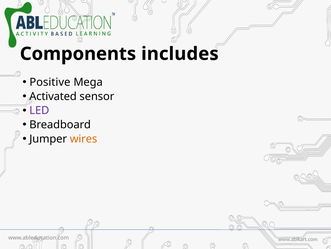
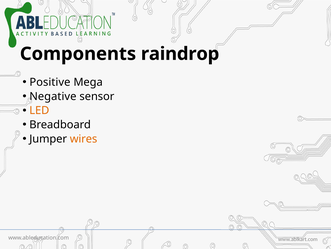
includes: includes -> raindrop (180, 54)
Activated: Activated -> Negative (53, 96)
LED colour: purple -> orange (39, 110)
